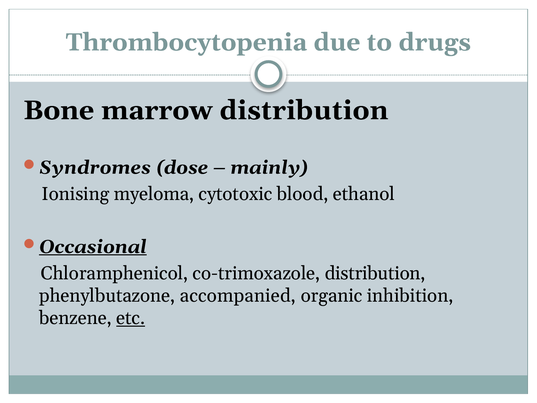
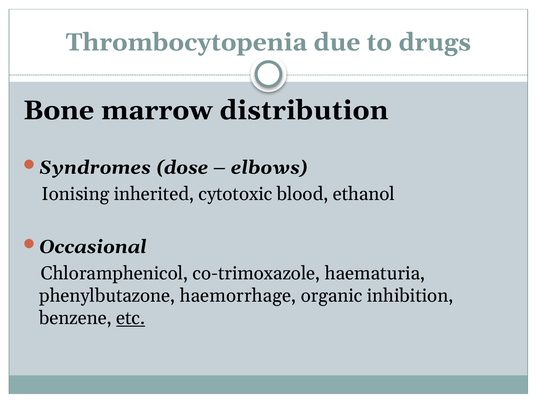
mainly: mainly -> elbows (269, 167)
myeloma: myeloma -> inherited (154, 194)
Occasional underline: present -> none (93, 247)
co-trimoxazole distribution: distribution -> haematuria (375, 273)
accompanied: accompanied -> haemorrhage (238, 295)
